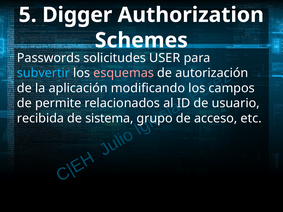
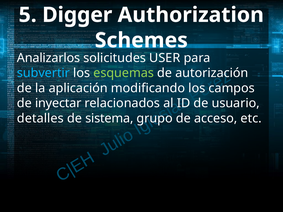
Passwords: Passwords -> Analizarlos (49, 58)
esquemas colour: pink -> light green (124, 73)
permite: permite -> inyectar (58, 103)
recibida: recibida -> detalles (40, 118)
